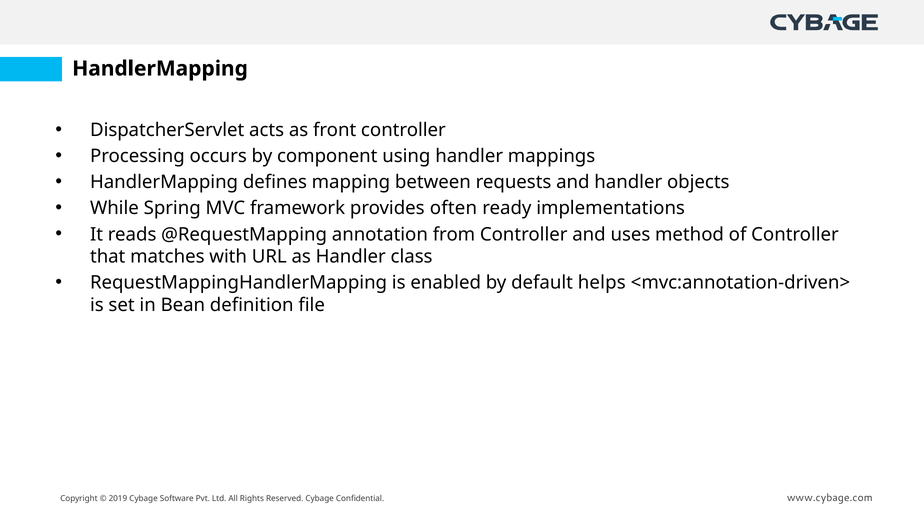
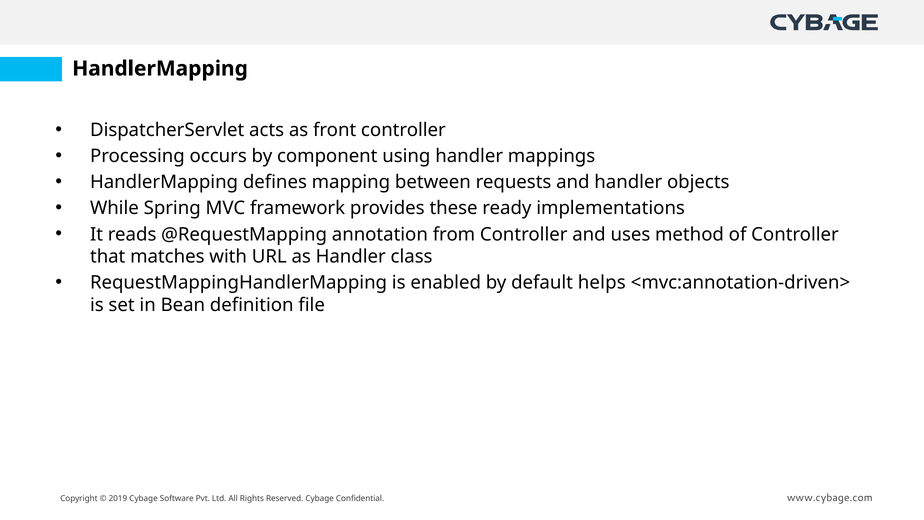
often: often -> these (454, 208)
